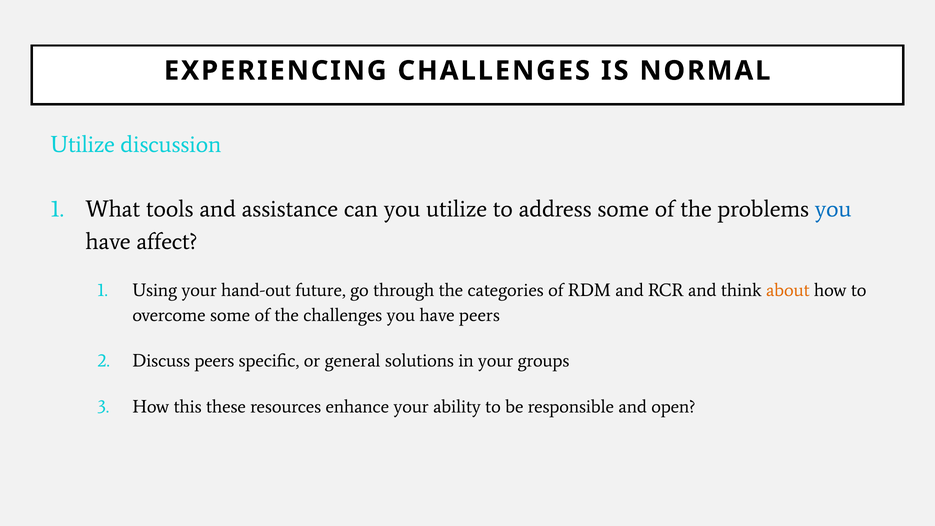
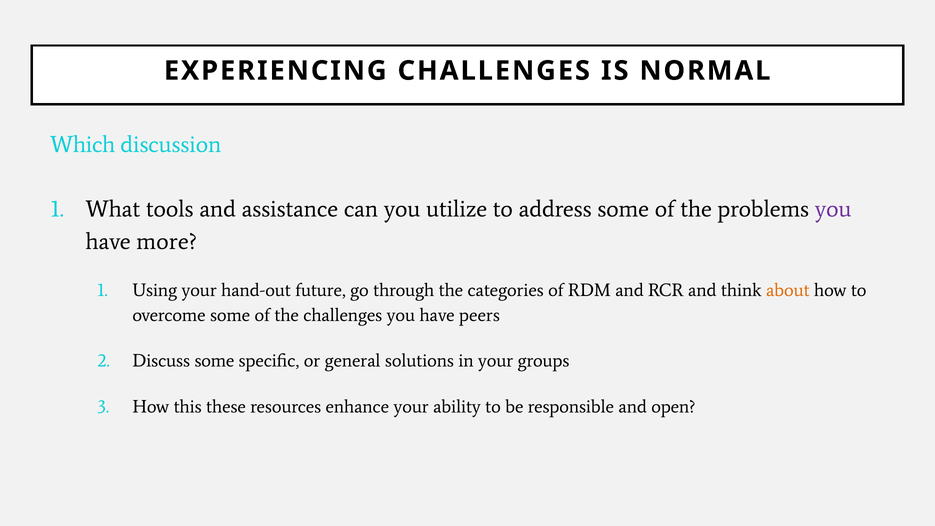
Utilize: Utilize -> Which (83, 145)
you colour: blue -> purple (833, 209)
affect: affect -> more (167, 241)
Discuss peers: peers -> some (214, 361)
